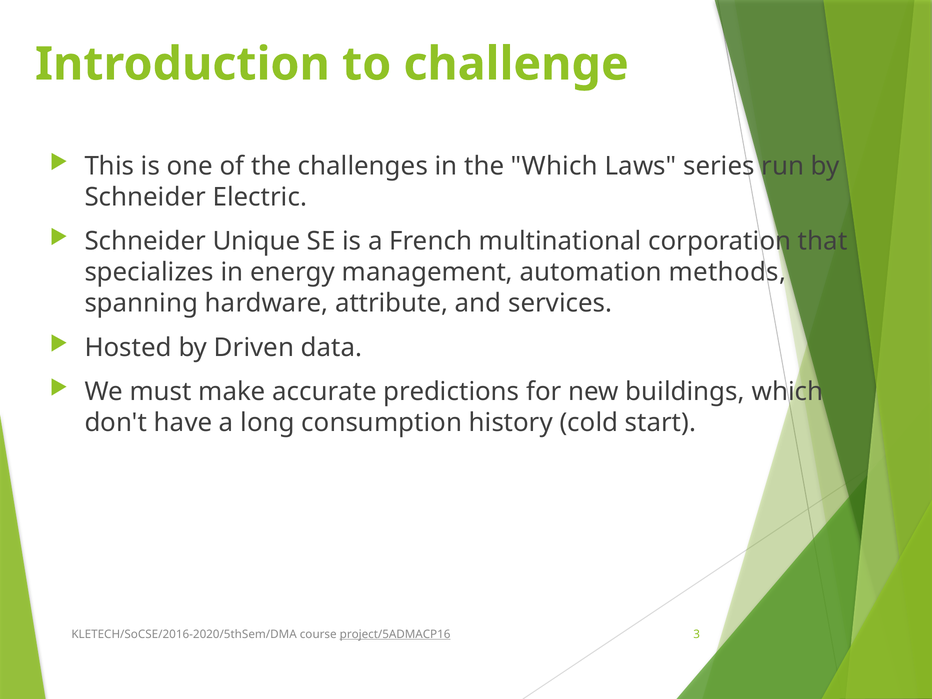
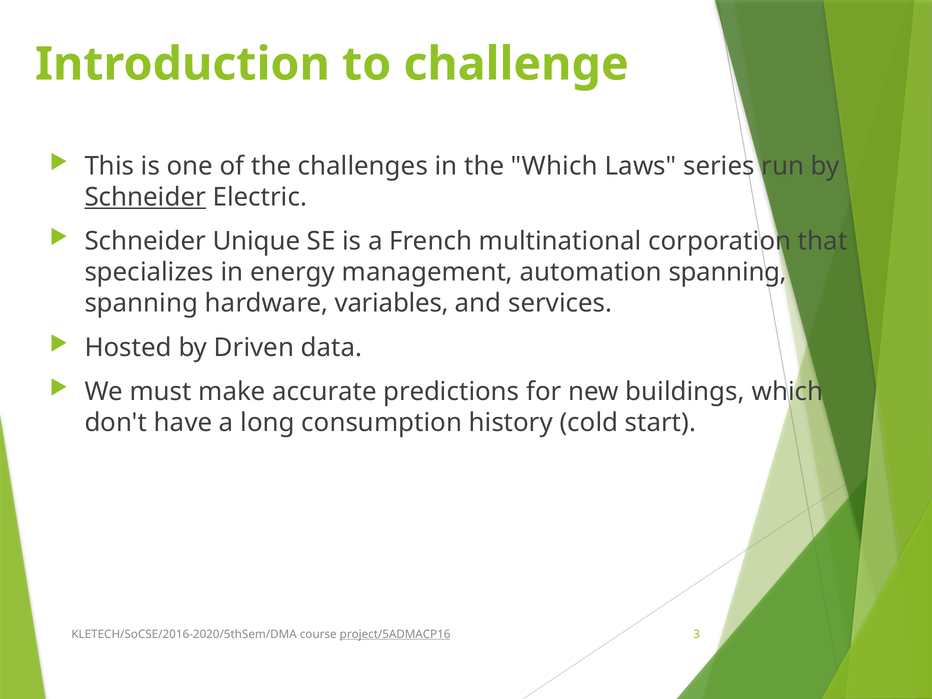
Schneider underline: none -> present (145, 197)
automation methods: methods -> spanning (728, 272)
attribute: attribute -> variables (392, 303)
